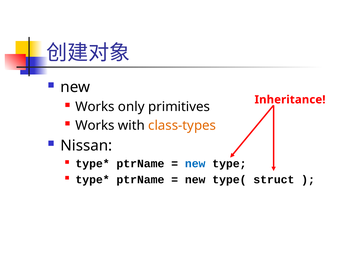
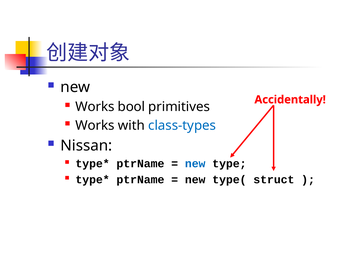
Inheritance: Inheritance -> Accidentally (290, 100)
only: only -> bool (131, 107)
class-types colour: orange -> blue (182, 126)
